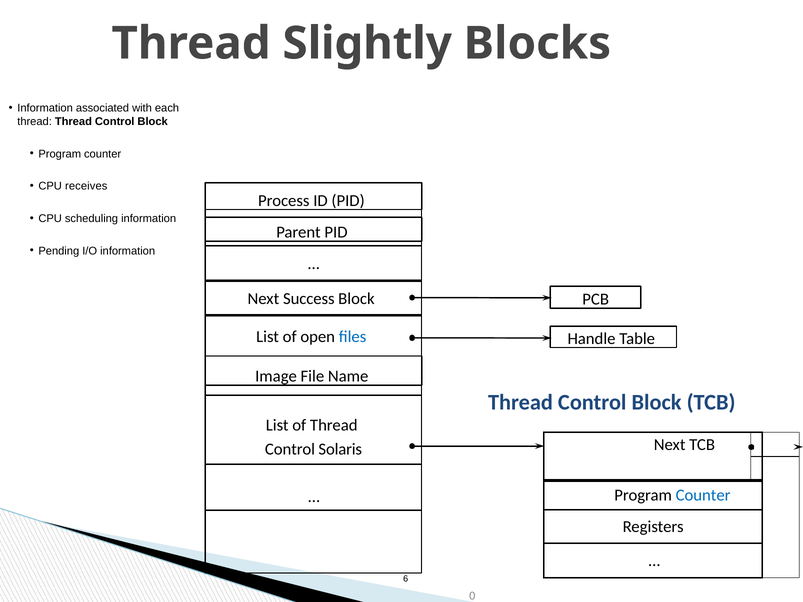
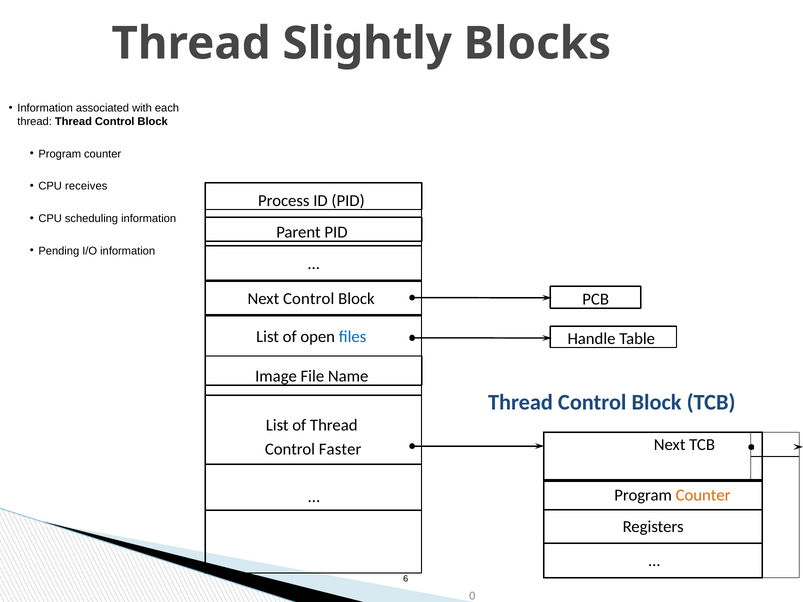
Next Success: Success -> Control (309, 299)
Solaris: Solaris -> Faster (340, 450)
Counter colour: blue -> orange (703, 496)
